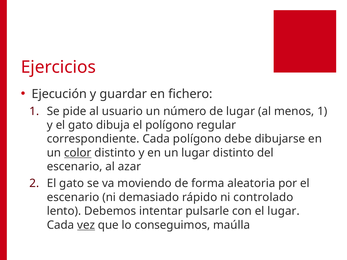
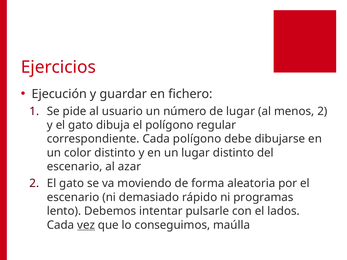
menos 1: 1 -> 2 (322, 111)
color underline: present -> none (78, 153)
controlado: controlado -> programas (263, 197)
el lugar: lugar -> lados (284, 211)
